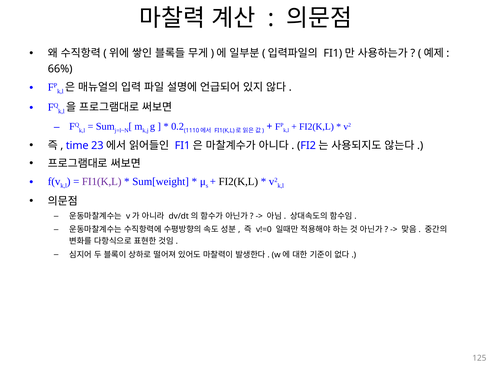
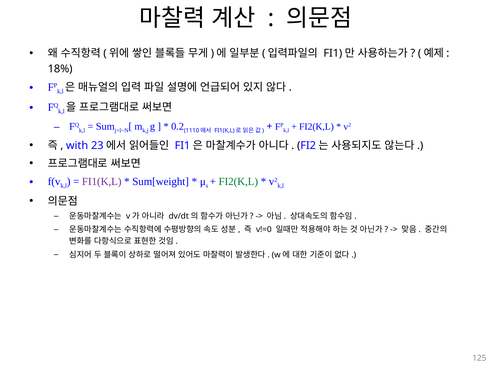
66%: 66% -> 18% (60, 69)
time: time -> with (77, 145)
FI2(K,L colour: black -> green (238, 181)
